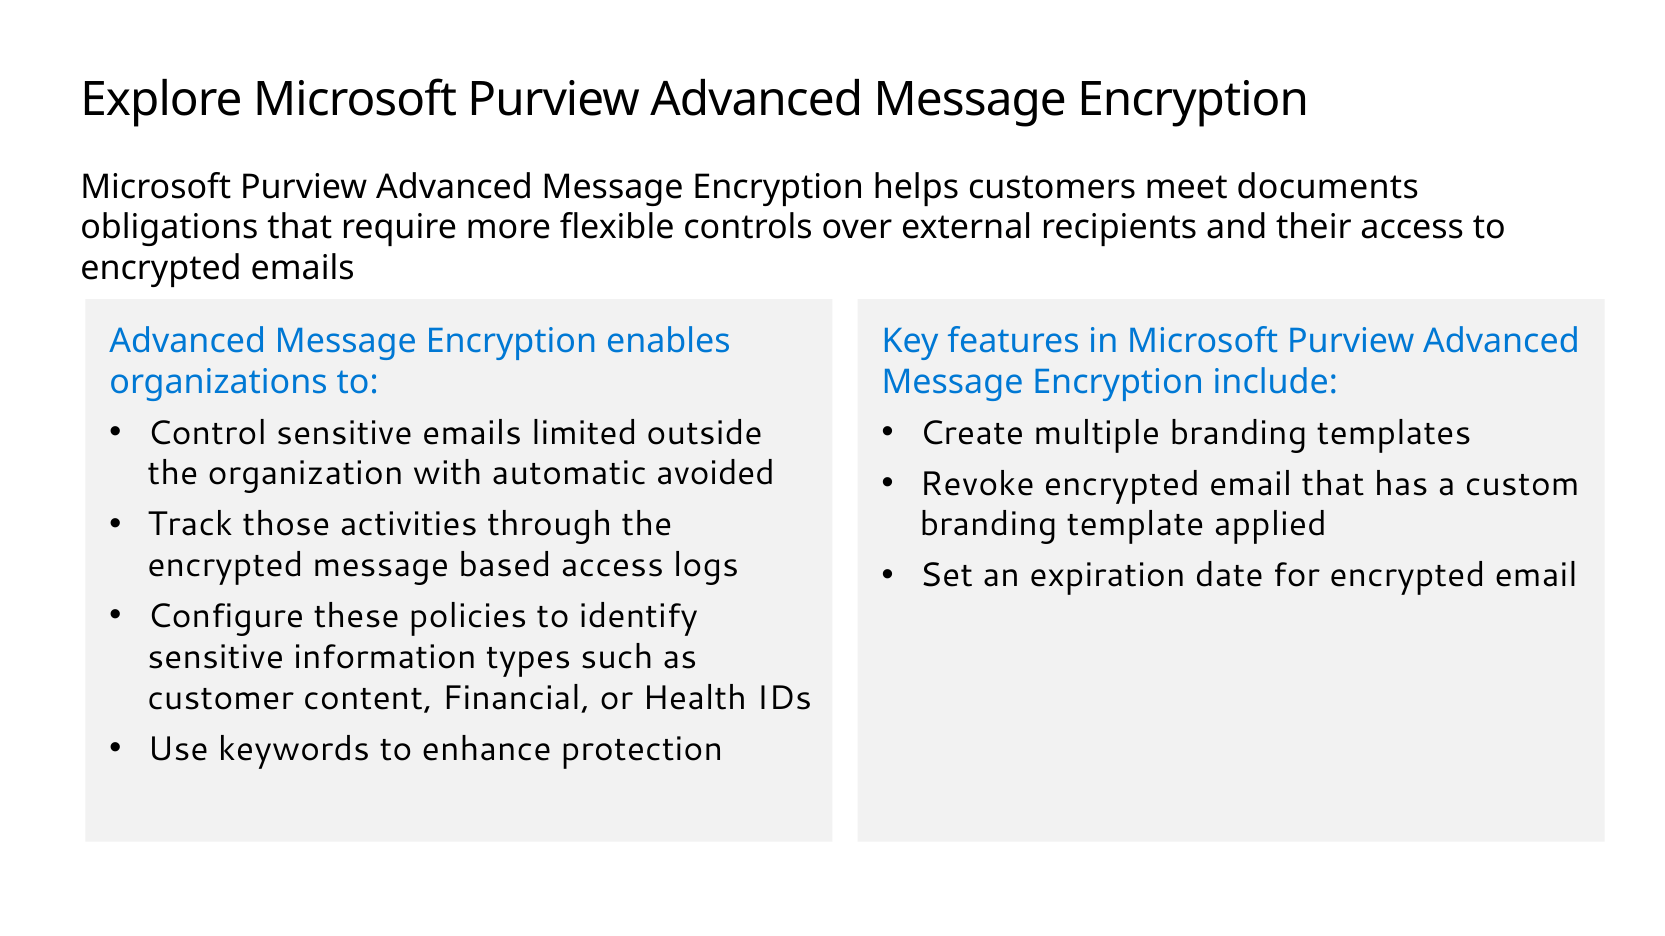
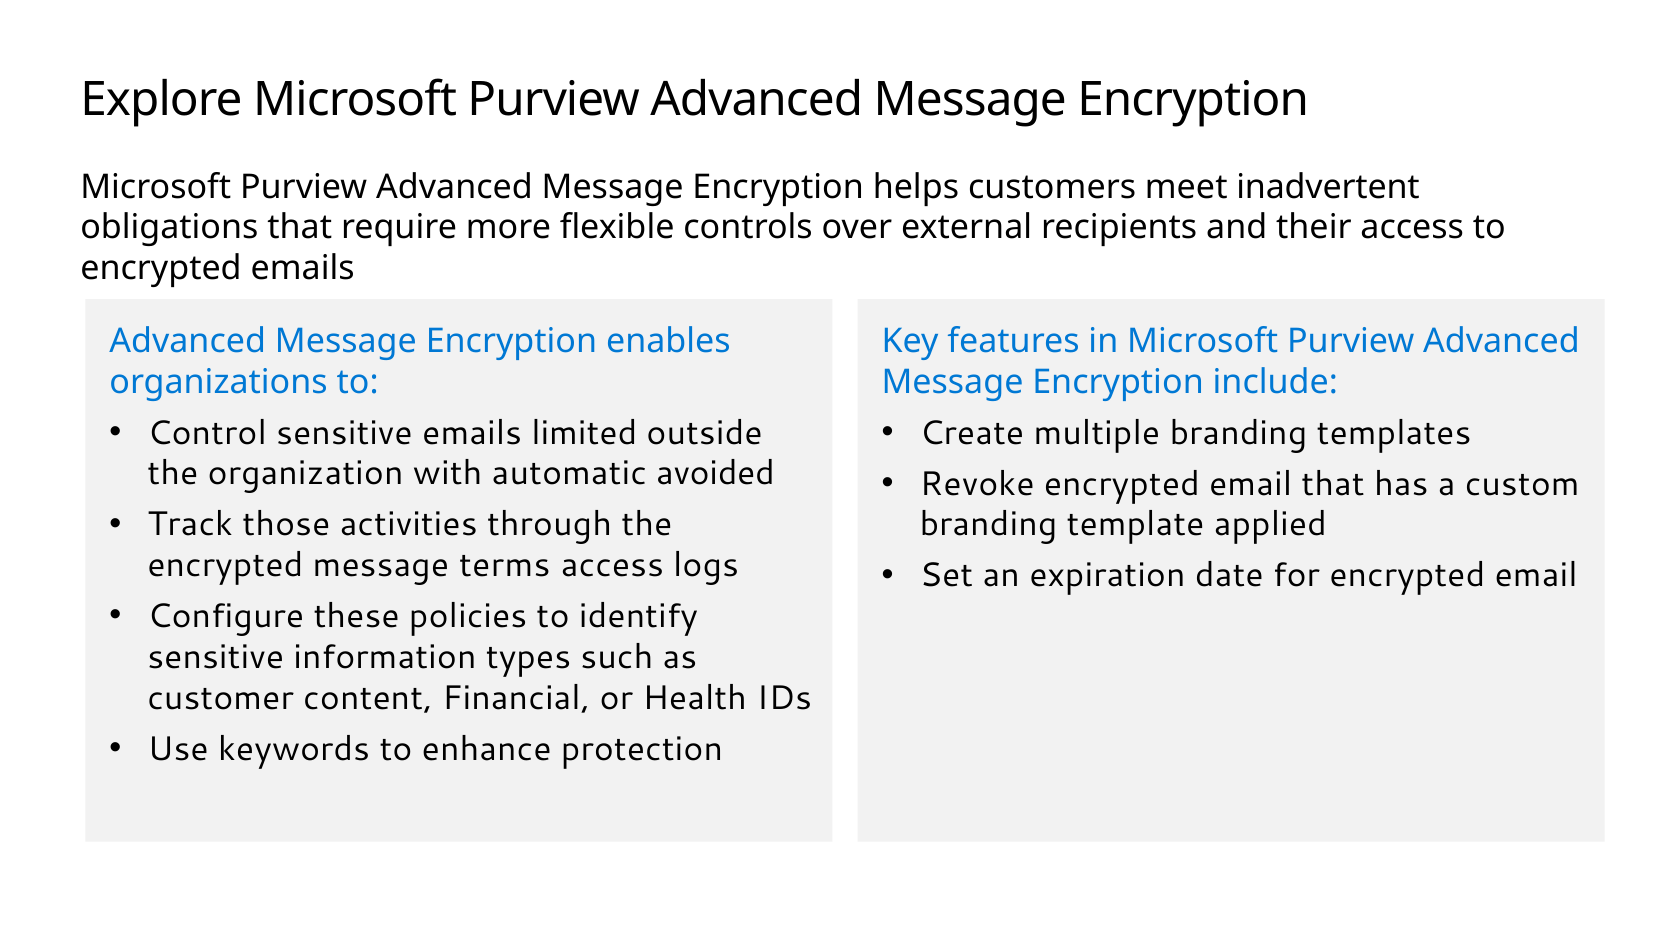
documents: documents -> inadvertent (1328, 187)
based: based -> terms (505, 566)
